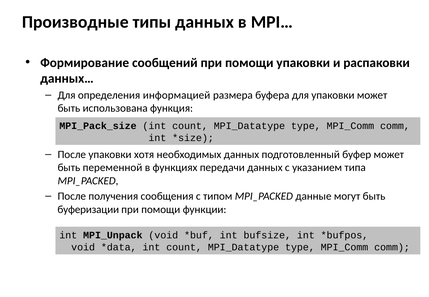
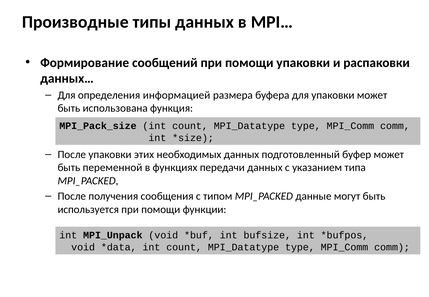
хотя: хотя -> этих (144, 154)
буферизации: буферизации -> используется (88, 210)
